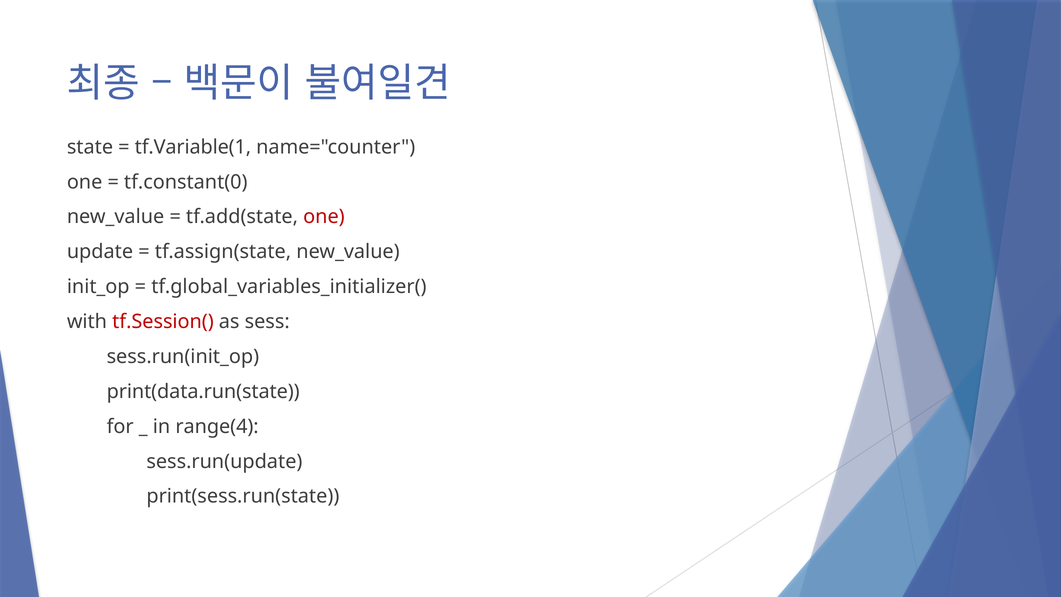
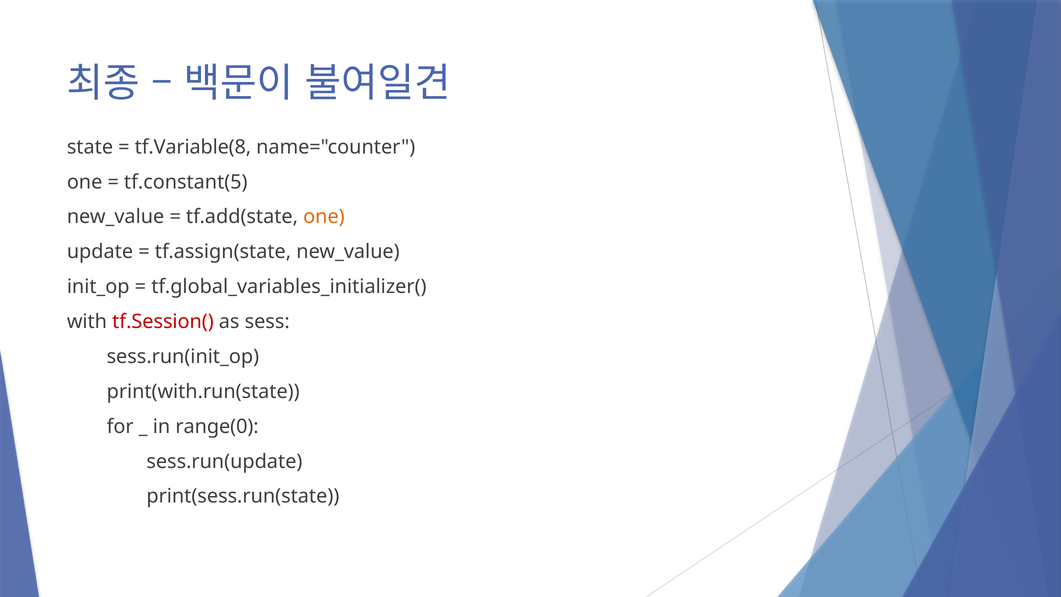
tf.Variable(1: tf.Variable(1 -> tf.Variable(8 (193, 147)
tf.constant(0: tf.constant(0 -> tf.constant(5 (186, 182)
one colour: red -> orange (324, 217)
print(data.run(state: print(data.run(state -> print(with.run(state (203, 391)
range(4: range(4 -> range(0 (217, 426)
